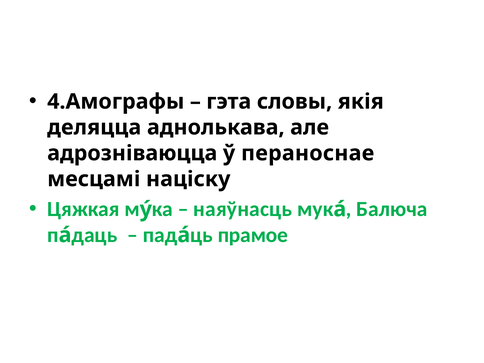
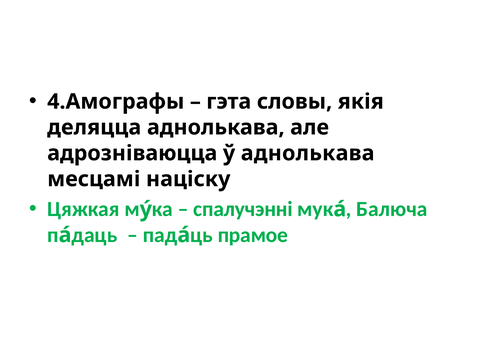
ў пераноснае: пераноснае -> аднолькава (308, 153)
наяўнасць: наяўнасць -> спалучэнні (243, 209)
